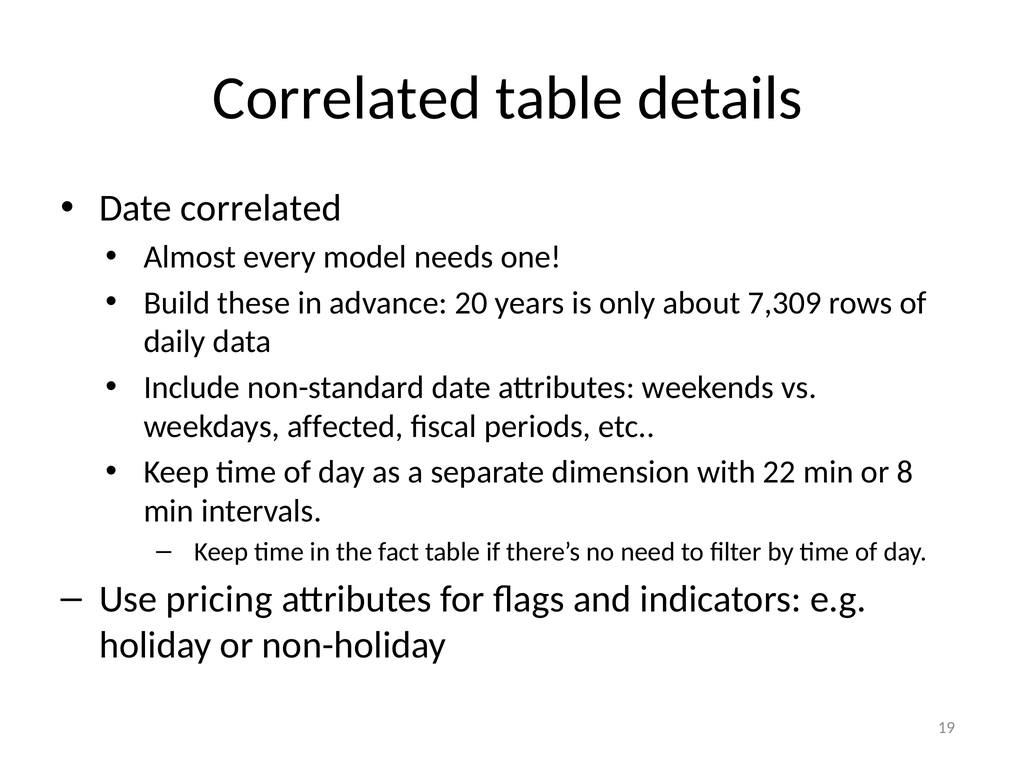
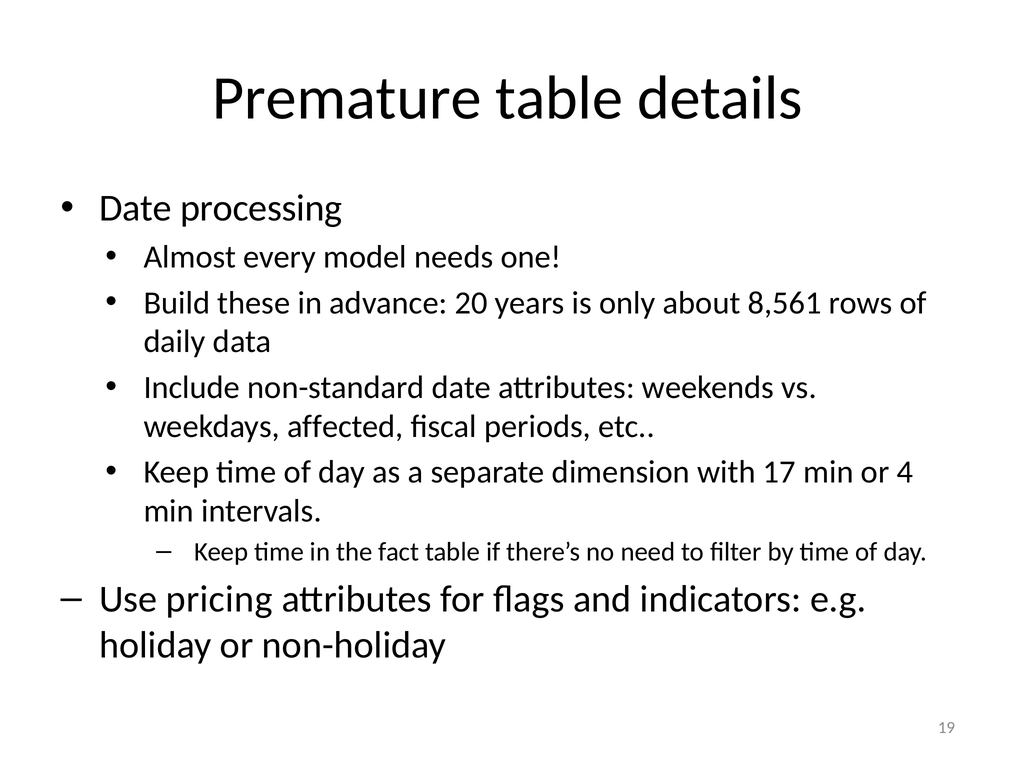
Correlated: Correlated -> Premature (347, 98)
Date correlated: correlated -> processing (261, 208)
7,309: 7,309 -> 8,561 (785, 303)
22: 22 -> 17 (779, 472)
8: 8 -> 4 (905, 472)
